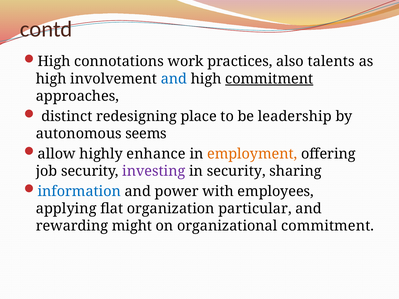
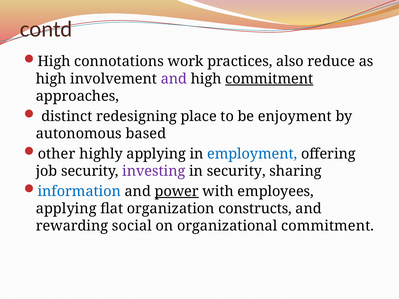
talents: talents -> reduce (331, 62)
and colour: blue -> purple (174, 79)
leadership: leadership -> enjoyment (295, 116)
seems: seems -> based (146, 134)
allow: allow -> other (57, 154)
highly enhance: enhance -> applying (156, 154)
employment colour: orange -> blue (252, 154)
power underline: none -> present (177, 191)
particular: particular -> constructs (255, 209)
might: might -> social (132, 226)
